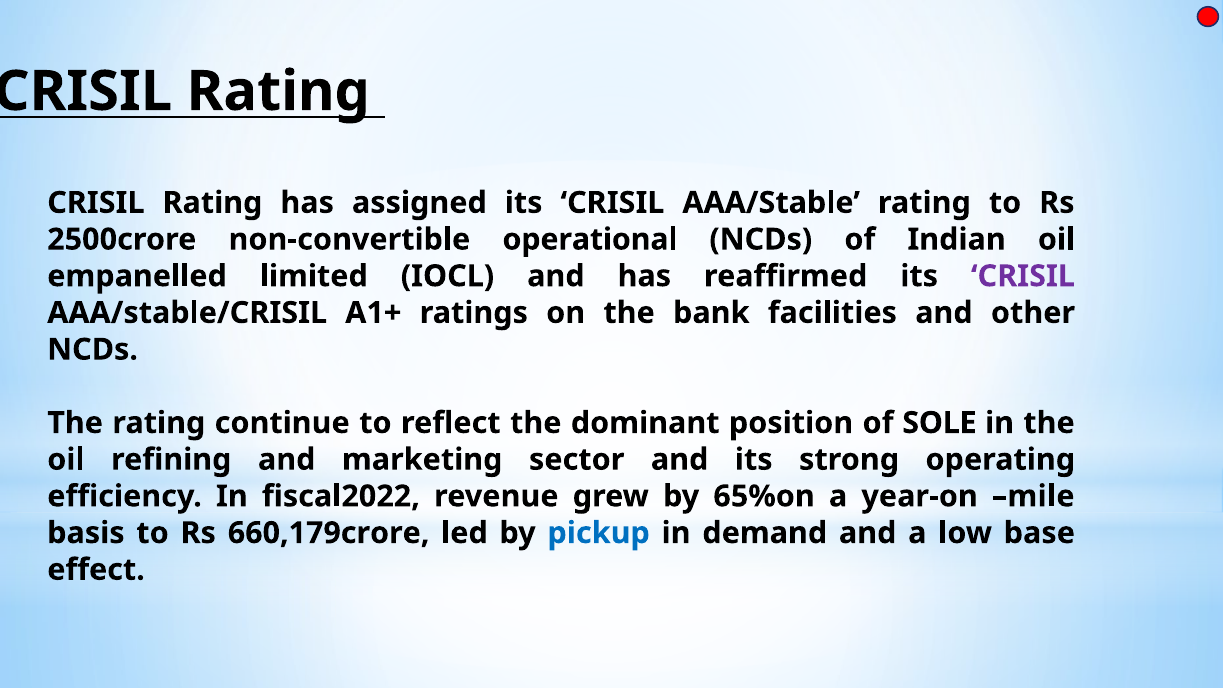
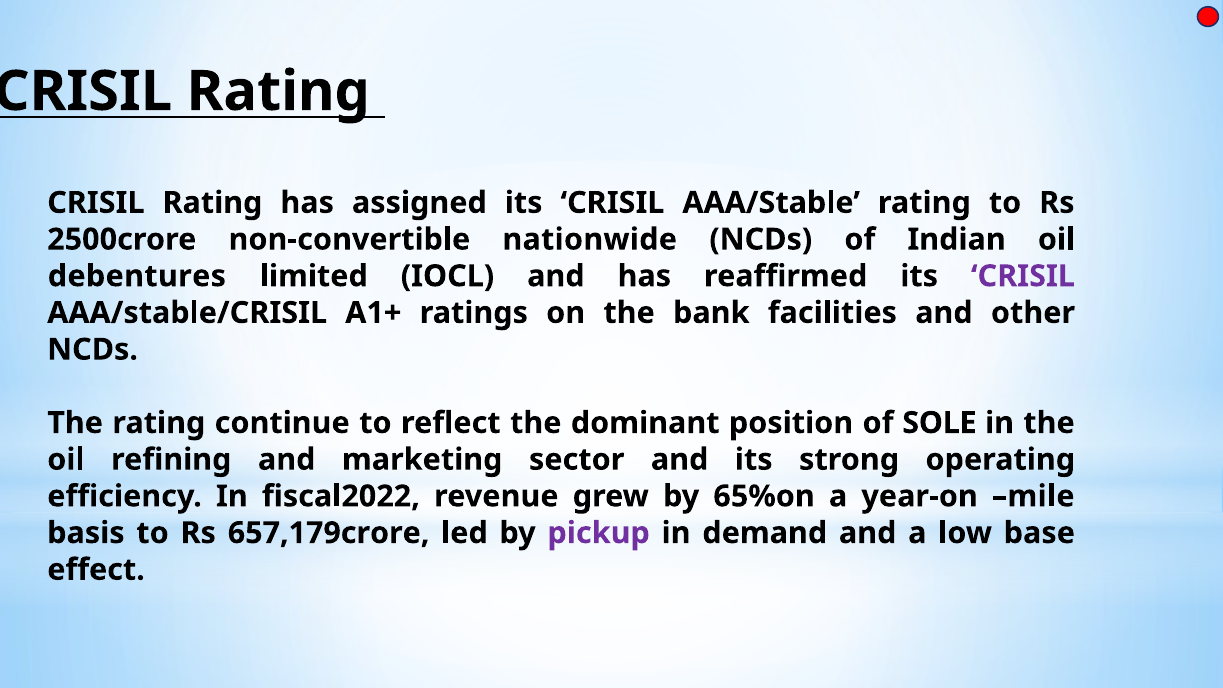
operational: operational -> nationwide (590, 239)
empanelled: empanelled -> debentures (137, 276)
660,179crore: 660,179crore -> 657,179crore (329, 533)
pickup colour: blue -> purple (599, 533)
